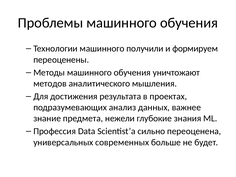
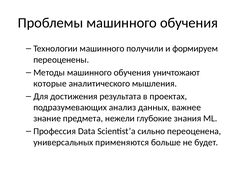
методов: методов -> которые (50, 84)
современных: современных -> применяются (122, 142)
